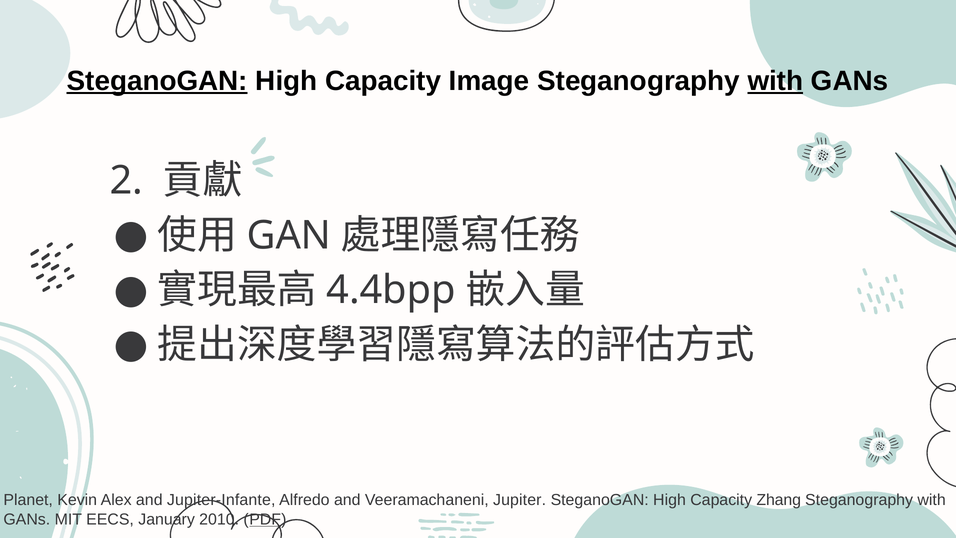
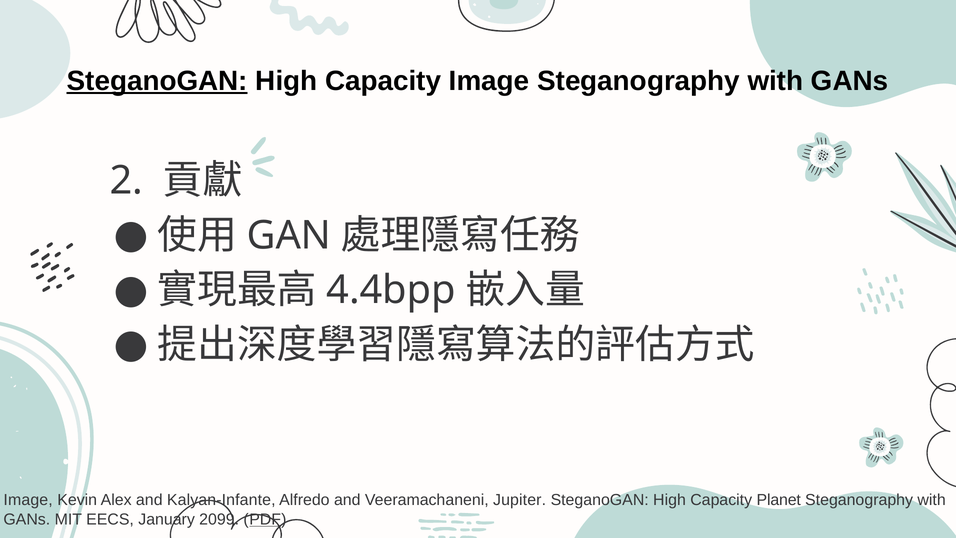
with underline: present -> none (775, 81)
Planet: Planet -> Image (28, 500)
Jupiter-Infante: Jupiter-Infante -> Kalyan-Infante (221, 500)
Zhang: Zhang -> Planet (779, 500)
2010: 2010 -> 2099 (219, 519)
